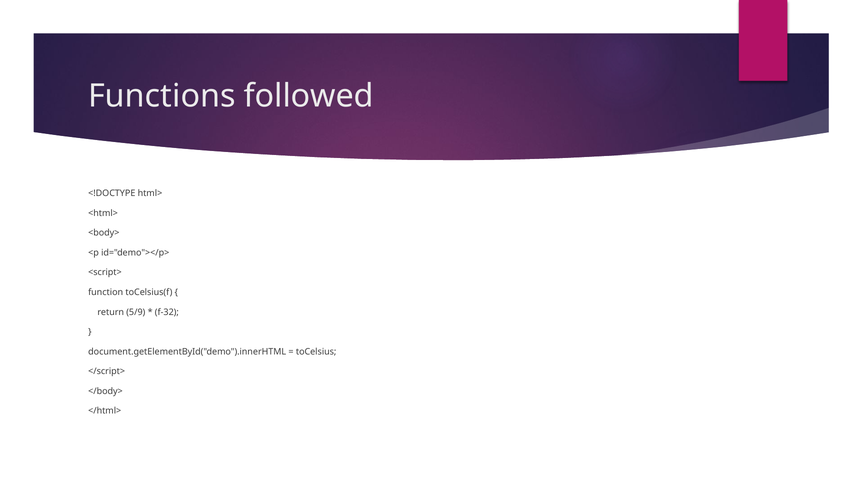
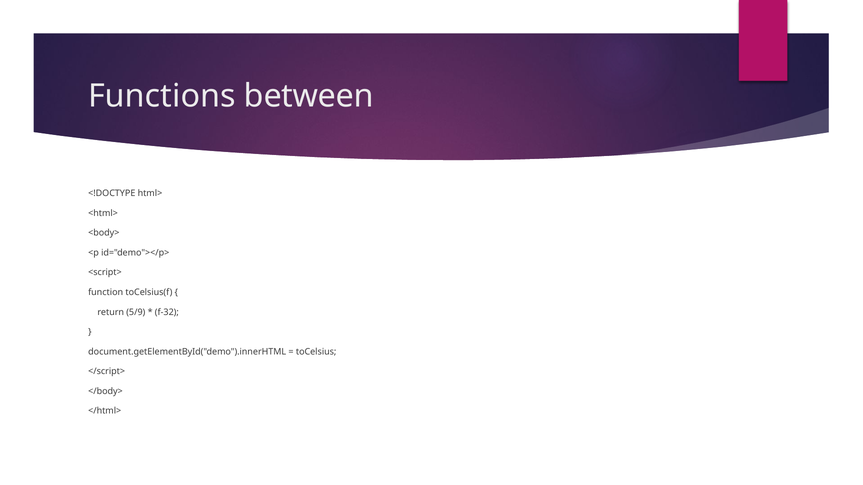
followed: followed -> between (309, 96)
